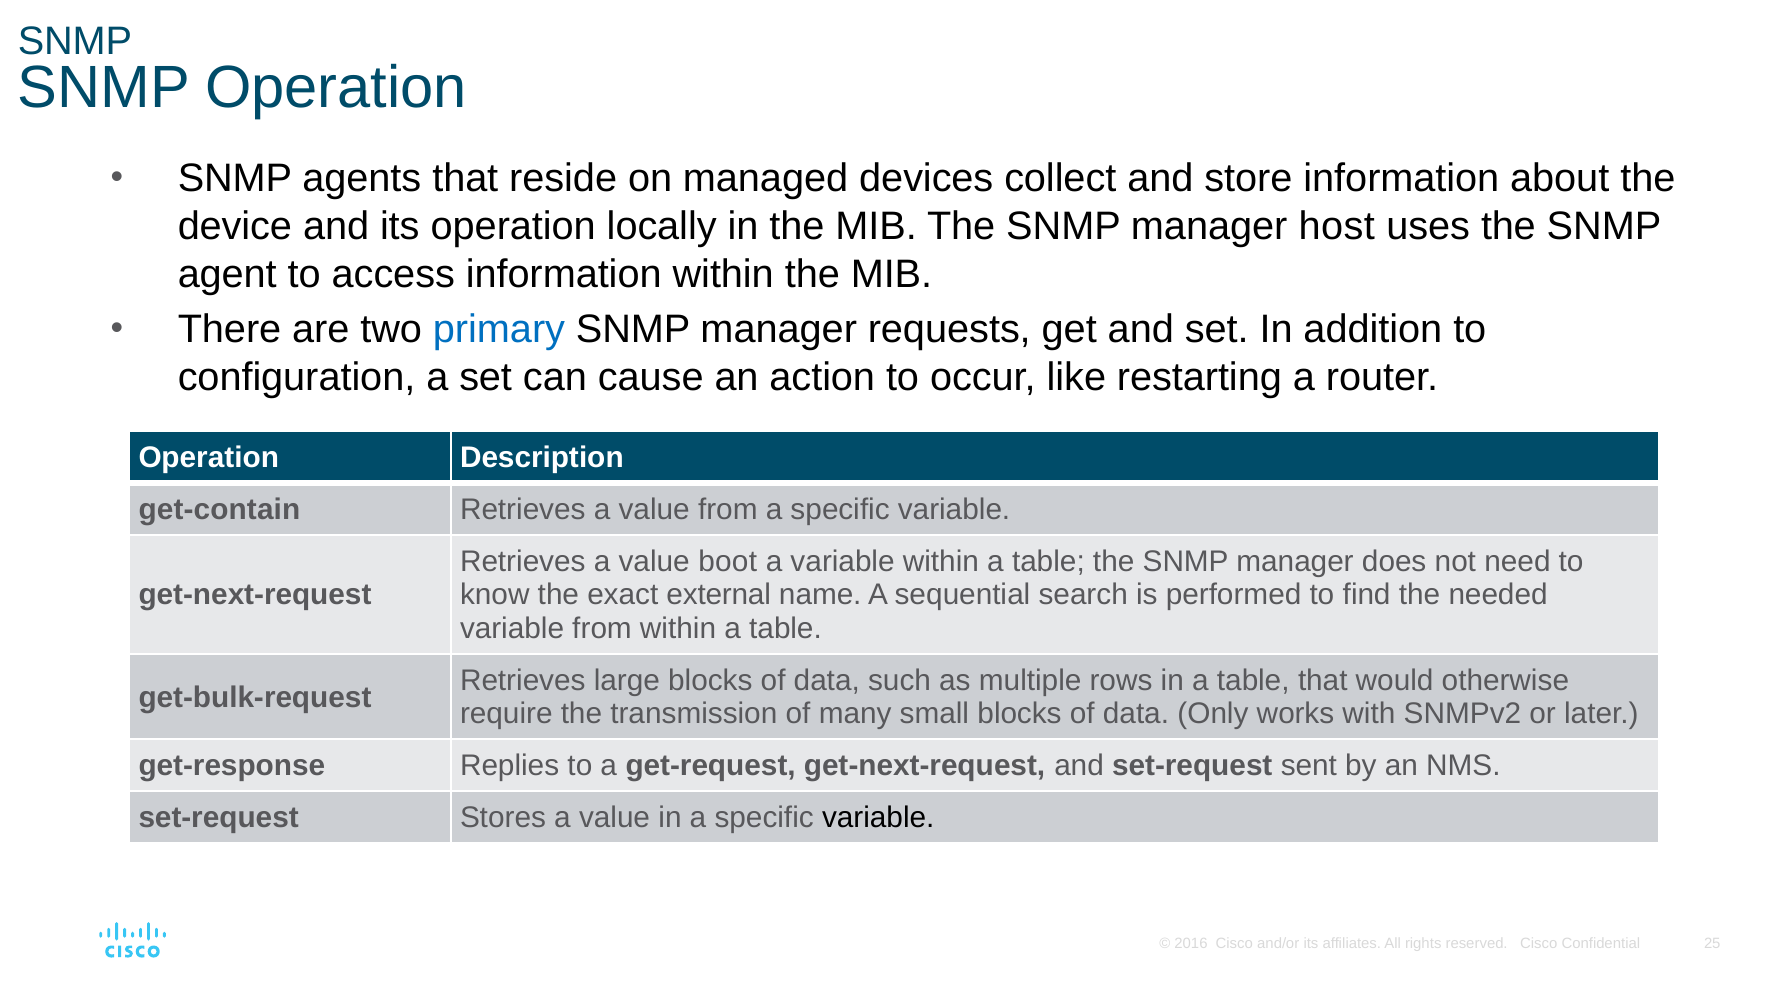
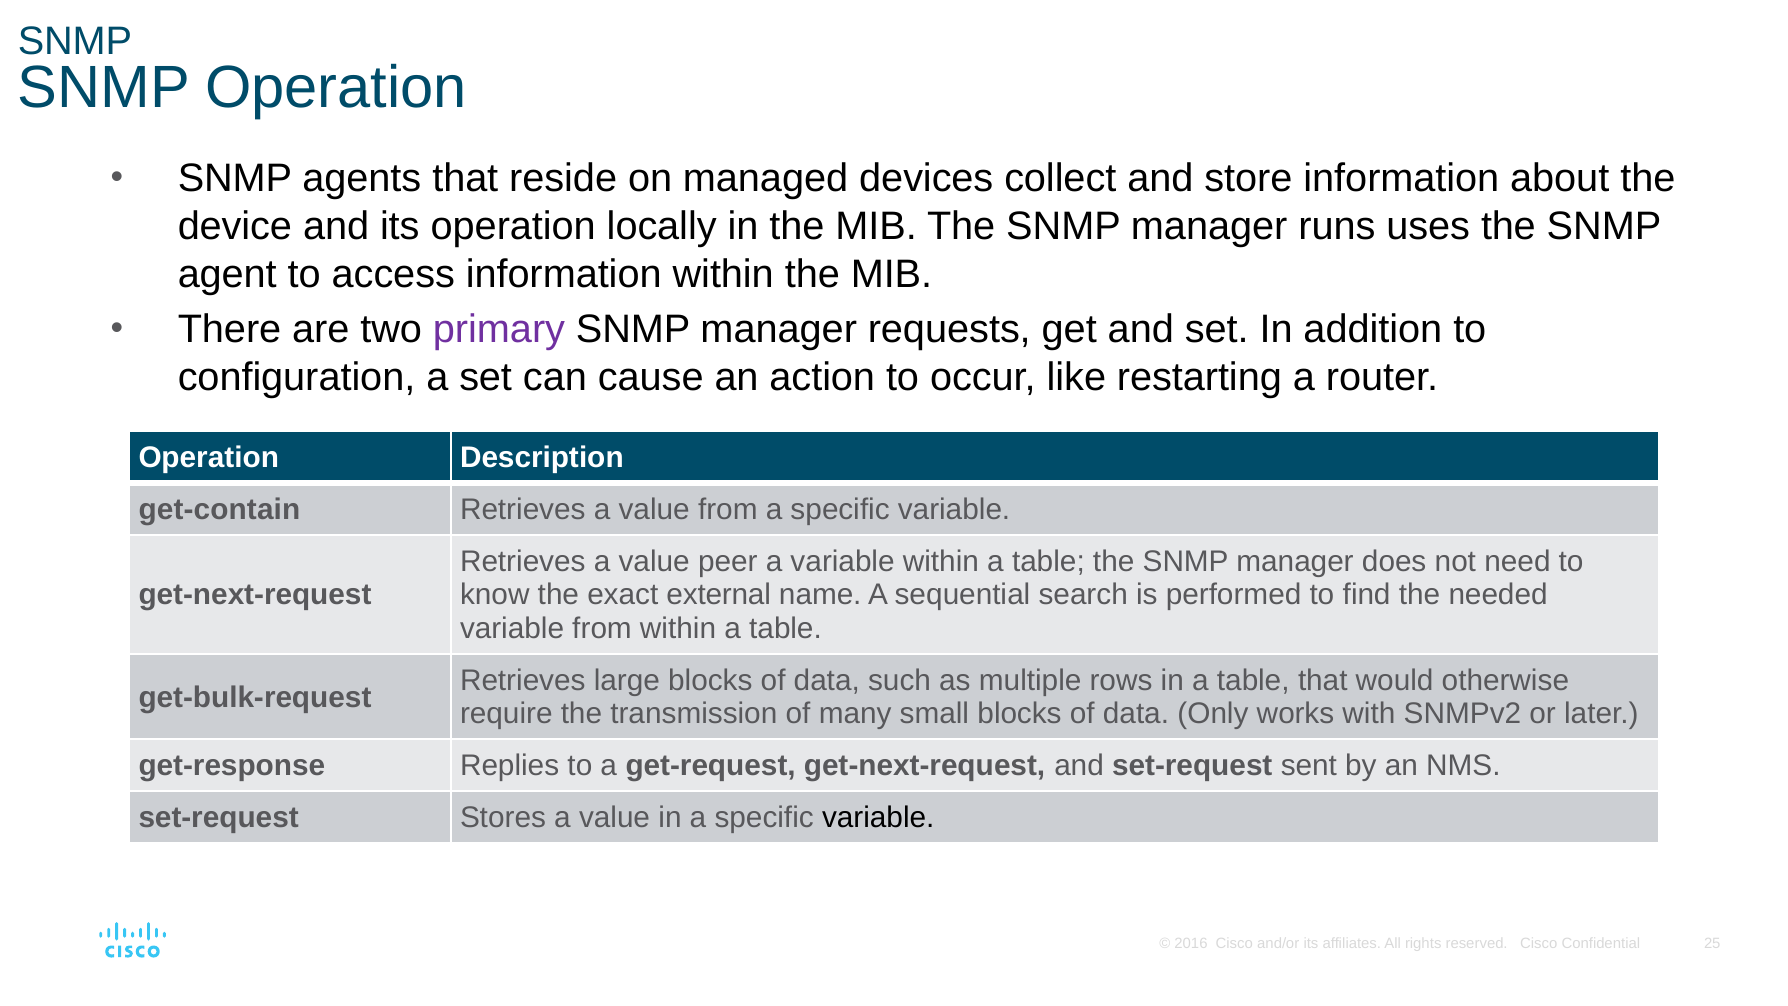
host: host -> runs (1337, 226)
primary colour: blue -> purple (499, 330)
boot: boot -> peer (728, 562)
